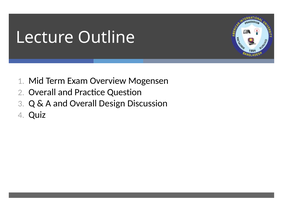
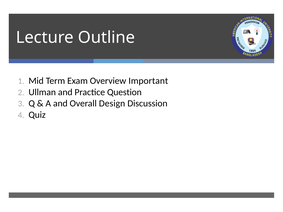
Mogensen: Mogensen -> Important (148, 81)
Overall: Overall -> Ullman (42, 92)
